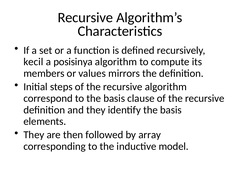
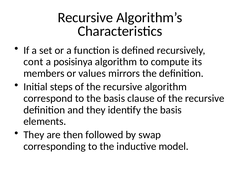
kecil: kecil -> cont (33, 62)
array: array -> swap (150, 135)
